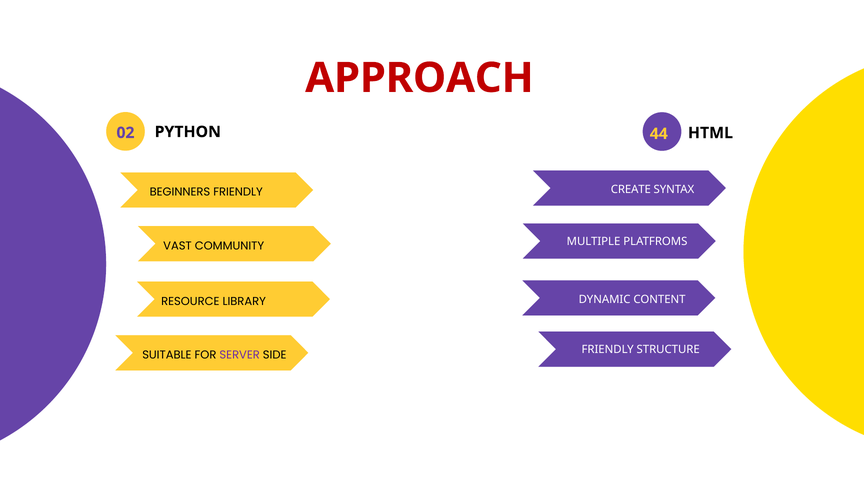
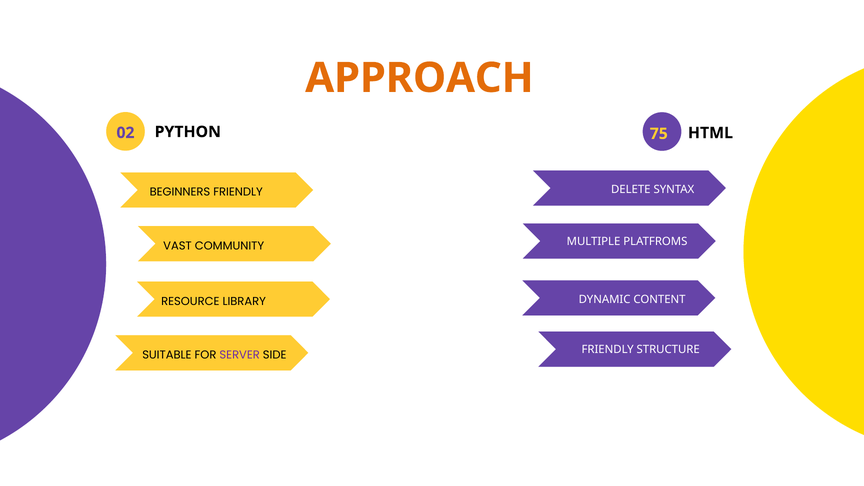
APPROACH colour: red -> orange (419, 78)
44: 44 -> 75 (659, 134)
CREATE: CREATE -> DELETE (631, 189)
